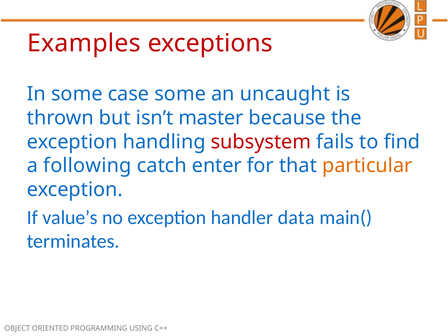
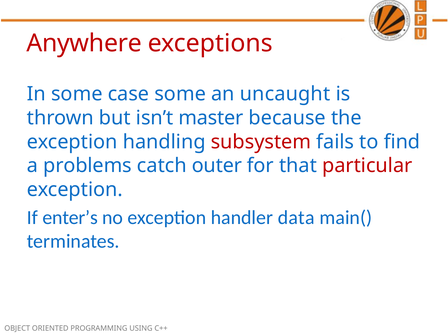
Examples: Examples -> Anywhere (84, 43)
following: following -> problems (88, 166)
enter: enter -> outer (217, 166)
particular colour: orange -> red (367, 166)
value’s: value’s -> enter’s (70, 217)
